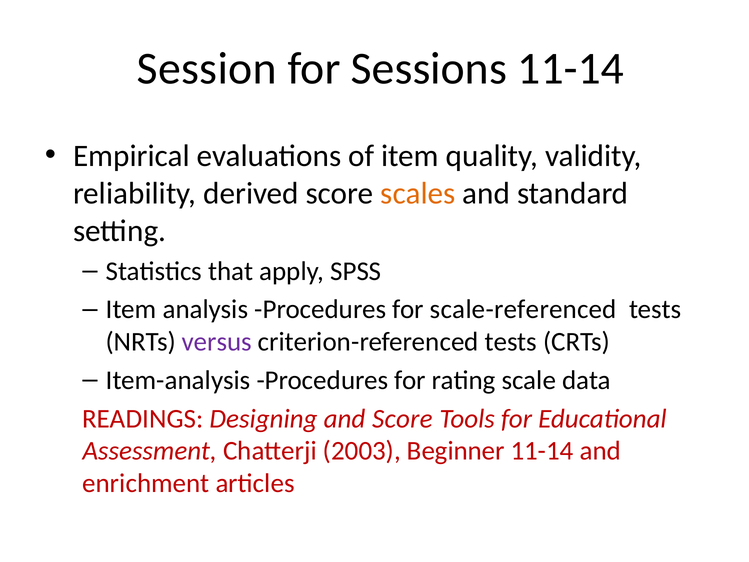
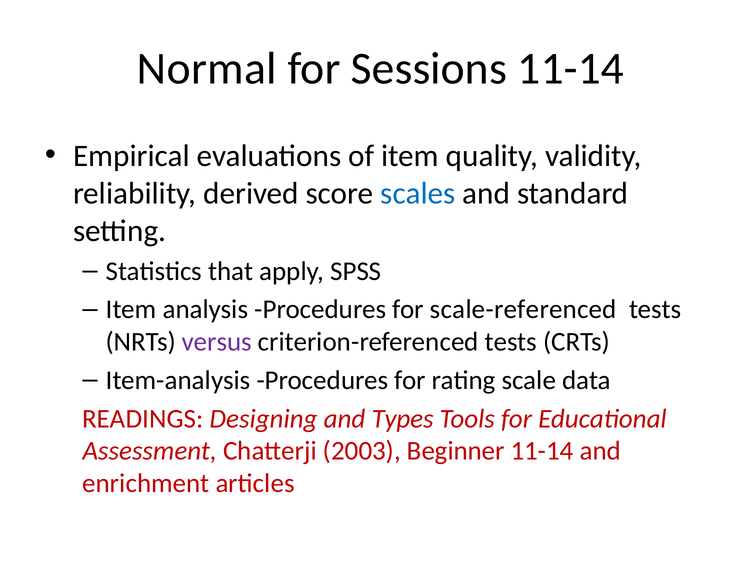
Session: Session -> Normal (207, 69)
scales colour: orange -> blue (418, 193)
and Score: Score -> Types (403, 418)
